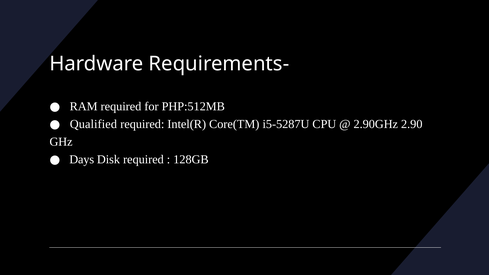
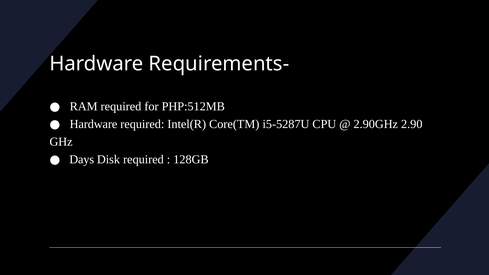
Qualified: Qualified -> Hardware (94, 124)
